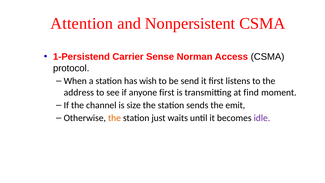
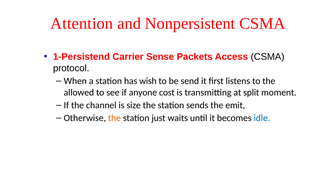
Norman: Norman -> Packets (195, 57)
address: address -> allowed (79, 92)
anyone first: first -> cost (167, 92)
find: find -> split (251, 92)
idle colour: purple -> blue (262, 118)
